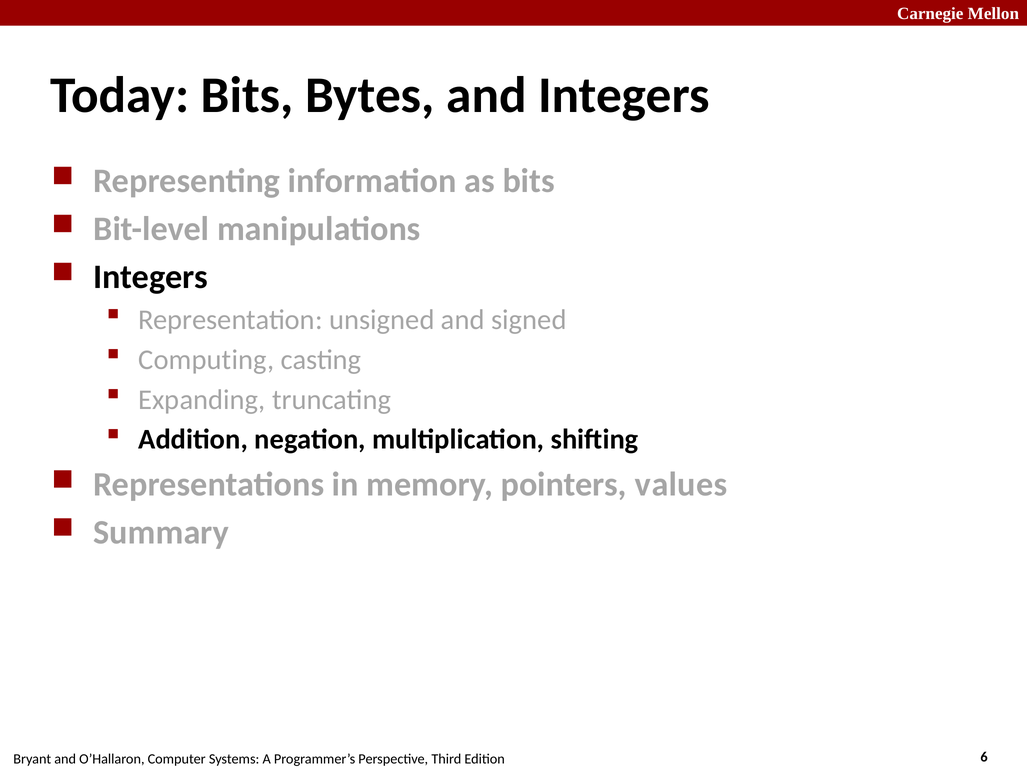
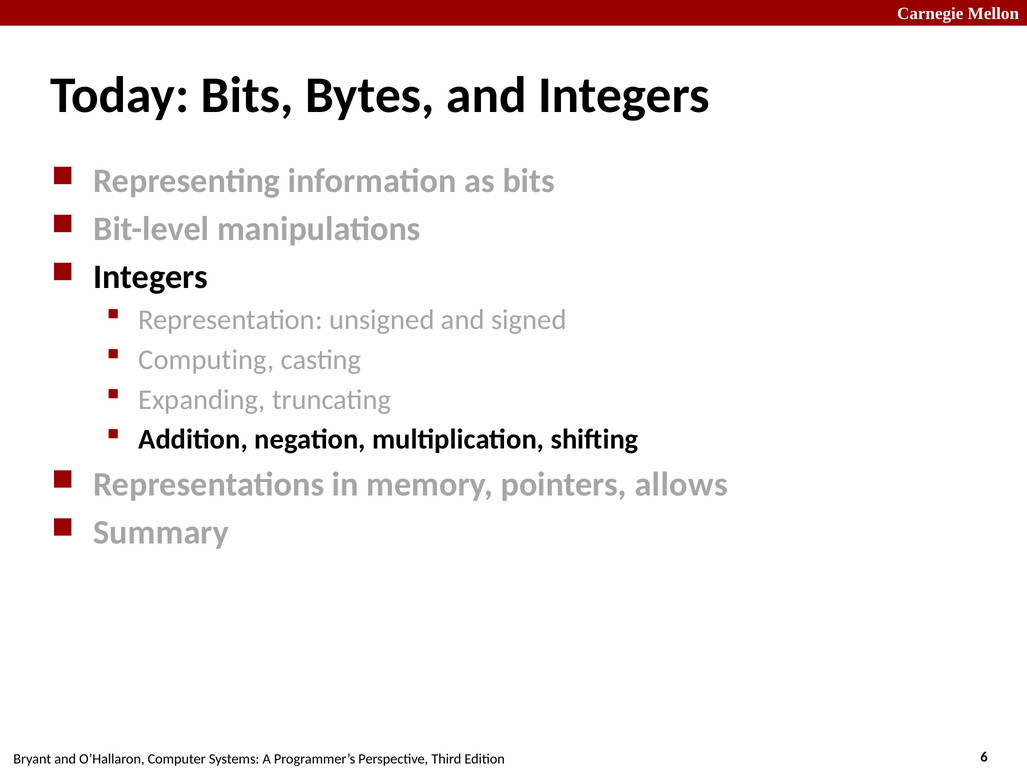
values: values -> allows (681, 485)
